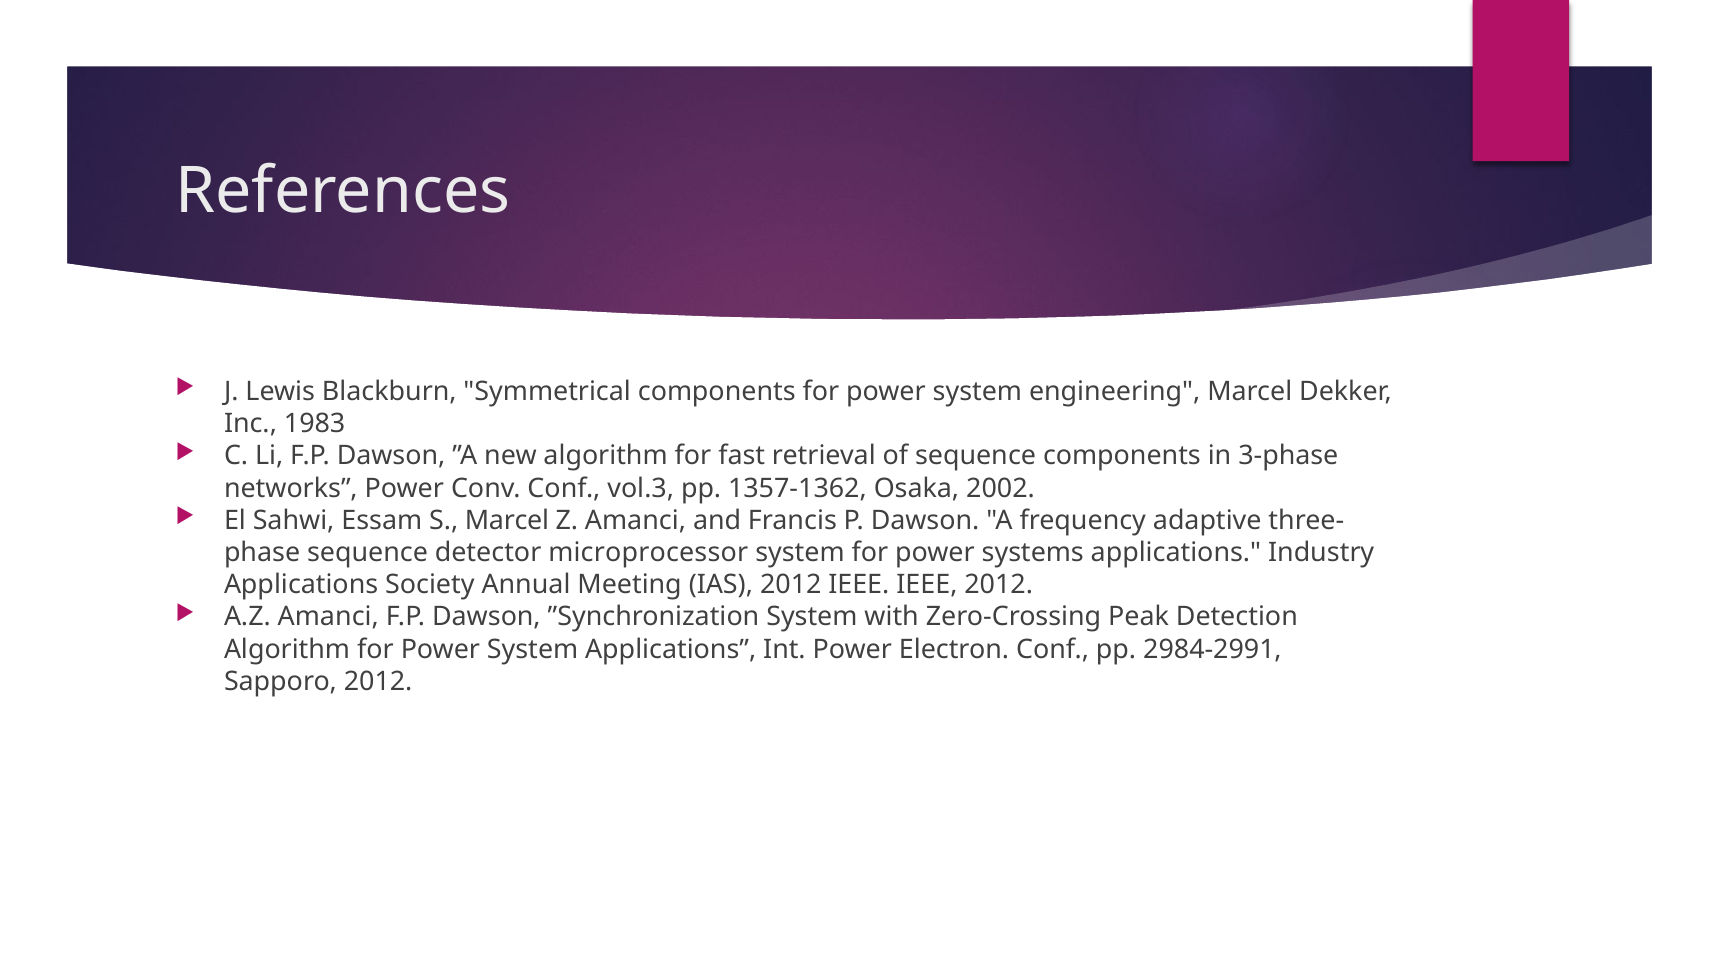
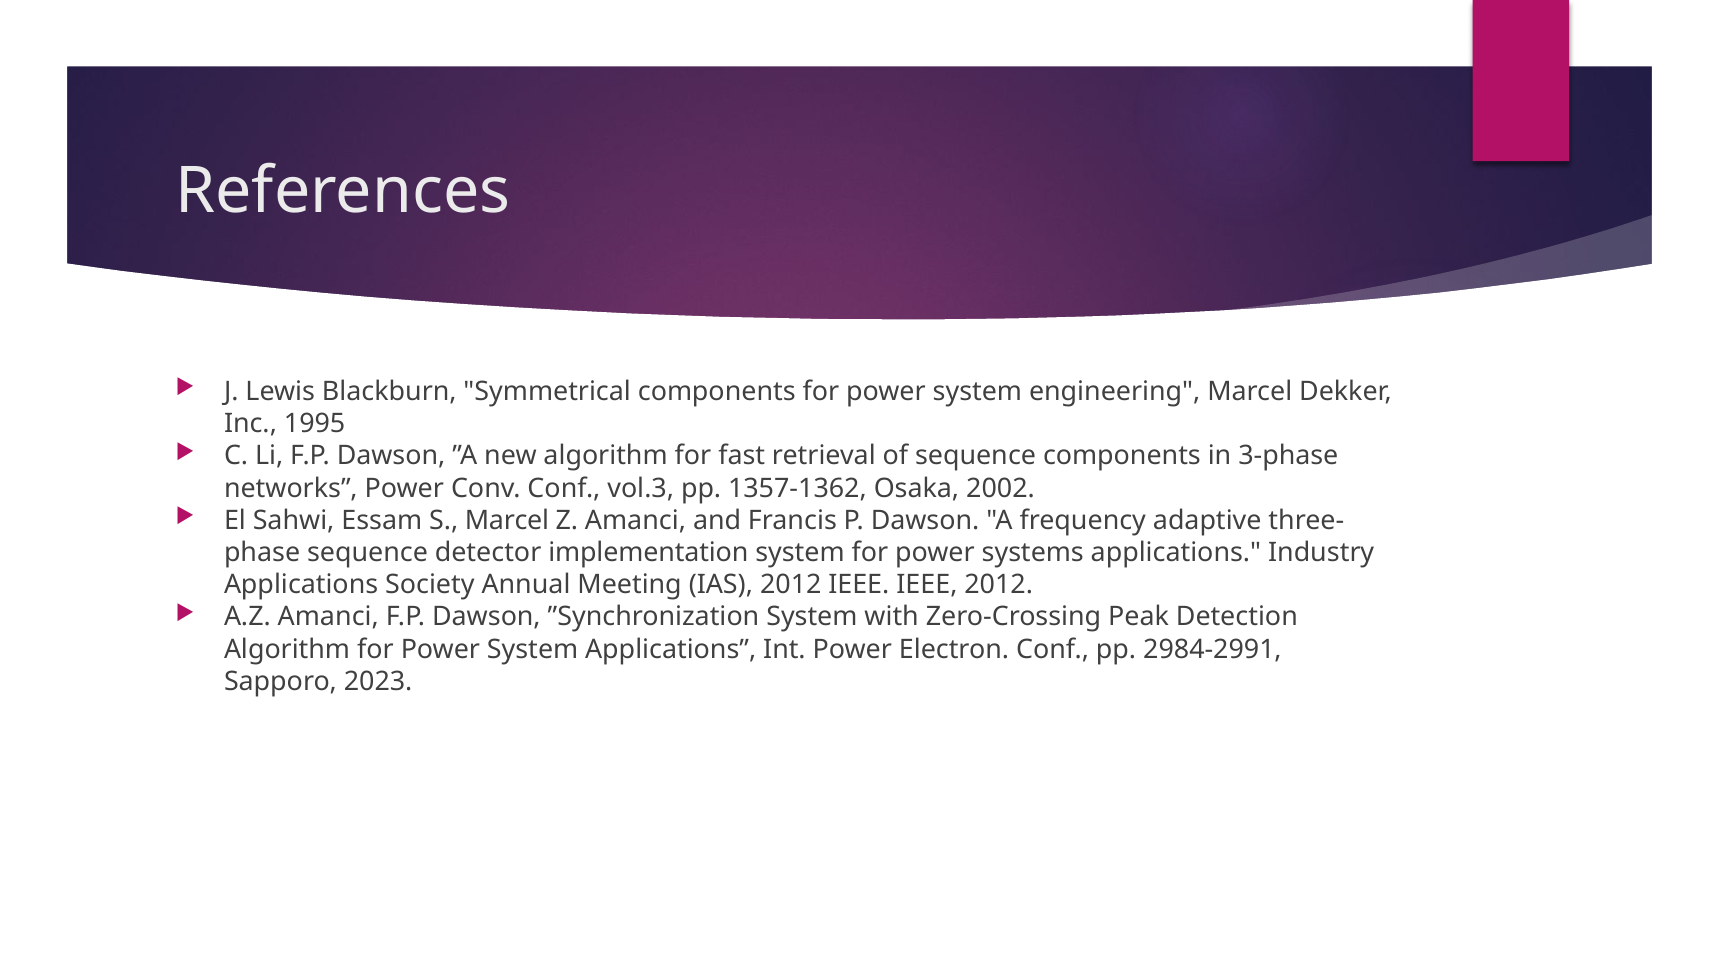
1983: 1983 -> 1995 (315, 424)
microprocessor: microprocessor -> implementation (648, 553)
Sapporo 2012: 2012 -> 2023 (378, 682)
